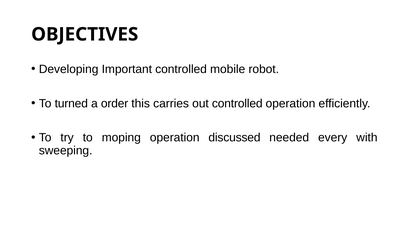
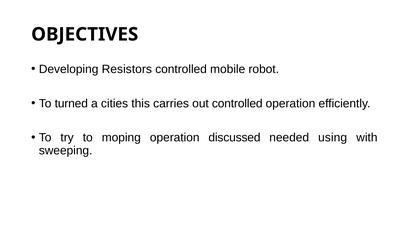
Important: Important -> Resistors (127, 69)
order: order -> cities (115, 103)
every: every -> using (333, 138)
